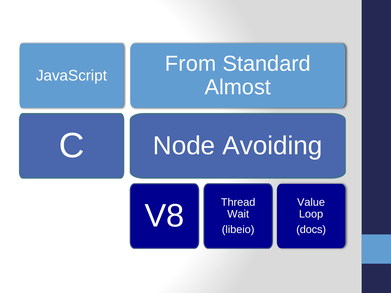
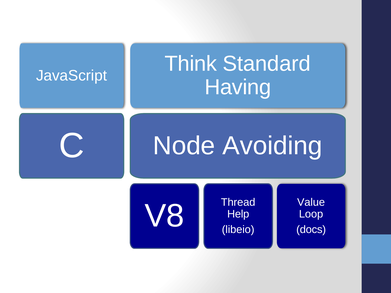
From: From -> Think (191, 64)
Almost: Almost -> Having (238, 87)
Wait: Wait -> Help (238, 214)
